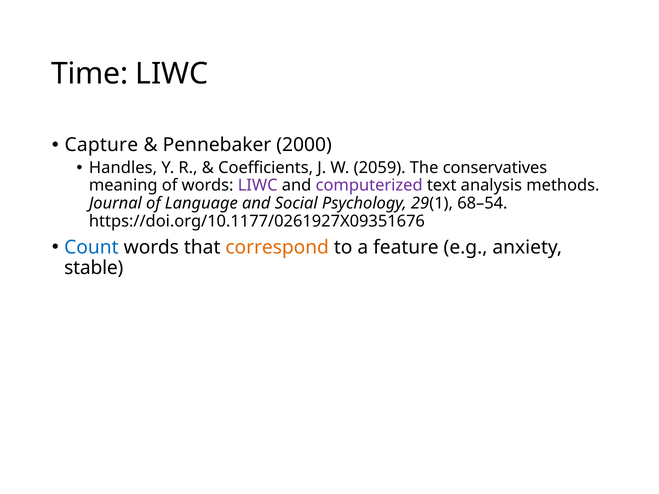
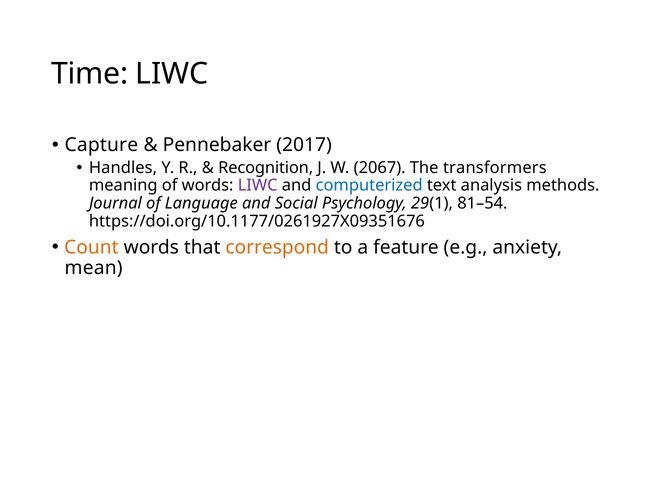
2000: 2000 -> 2017 (304, 145)
Coefficients: Coefficients -> Recognition (266, 168)
2059: 2059 -> 2067 (380, 168)
conservatives: conservatives -> transformers (495, 168)
computerized colour: purple -> blue (369, 186)
68–54: 68–54 -> 81–54 (482, 203)
Count colour: blue -> orange (91, 247)
stable: stable -> mean (94, 268)
